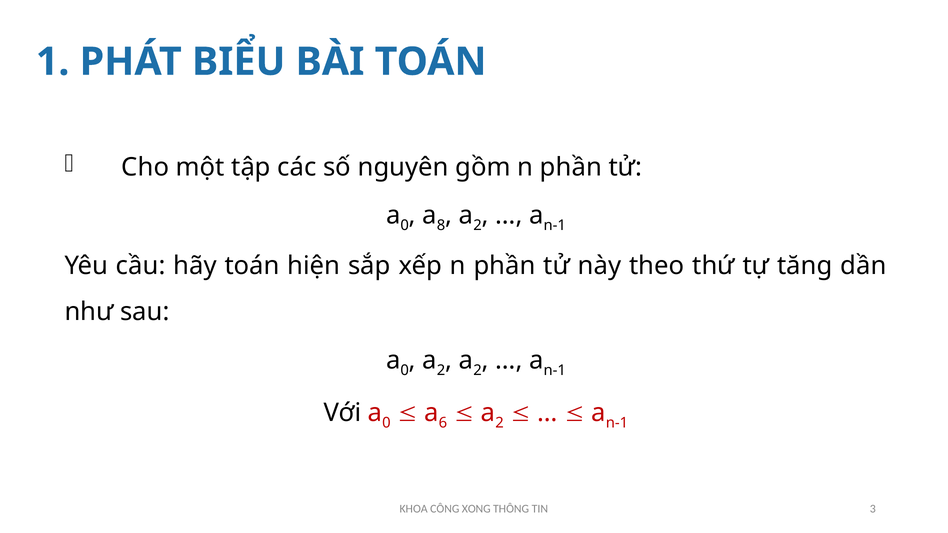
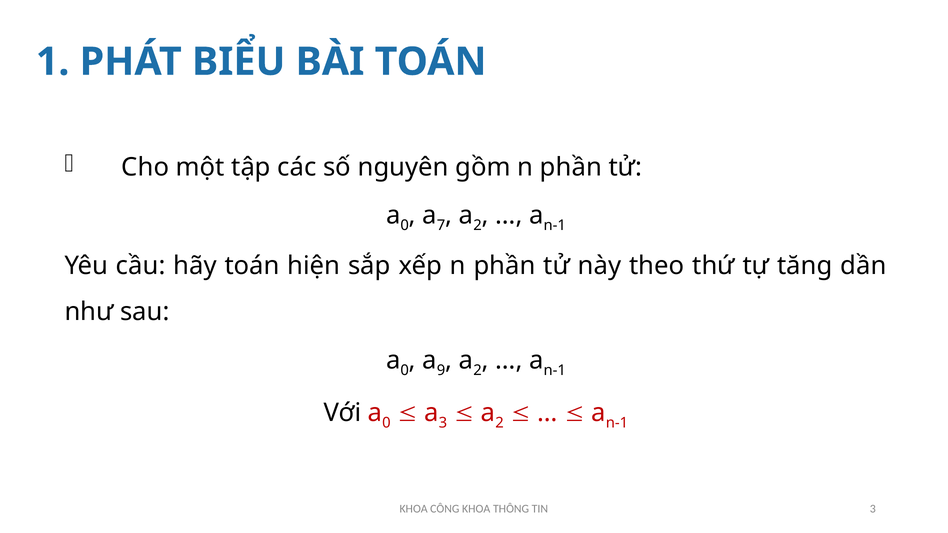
8: 8 -> 7 (441, 226)
2: 2 -> 9 (441, 370)
6: 6 -> 3 (443, 423)
CÔNG XONG: XONG -> KHOA (476, 509)
